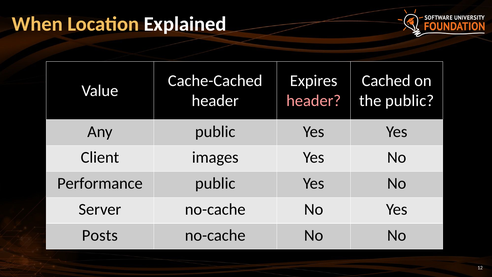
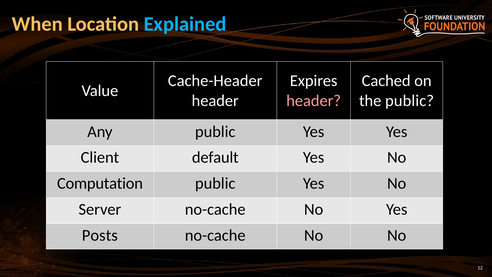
Explained colour: white -> light blue (185, 24)
Cache-Cached: Cache-Cached -> Cache-Header (215, 81)
images: images -> default (215, 157)
Performance: Performance -> Computation (100, 183)
